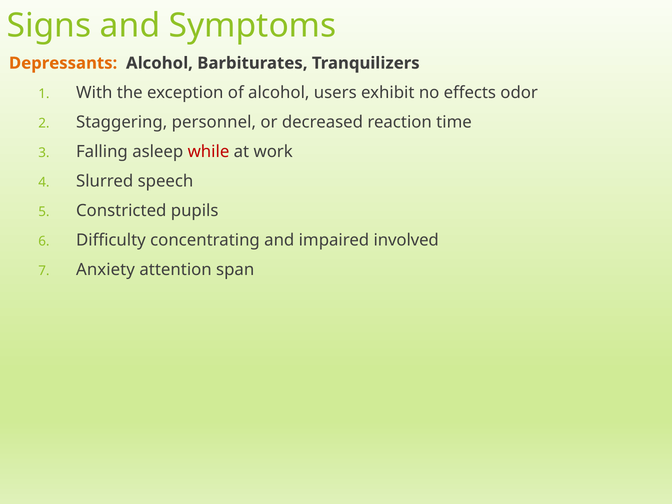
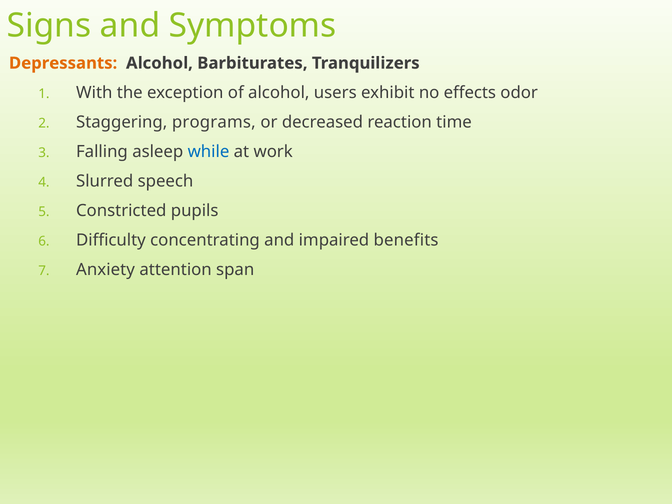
personnel: personnel -> programs (214, 122)
while colour: red -> blue (209, 152)
involved: involved -> benefits (406, 240)
